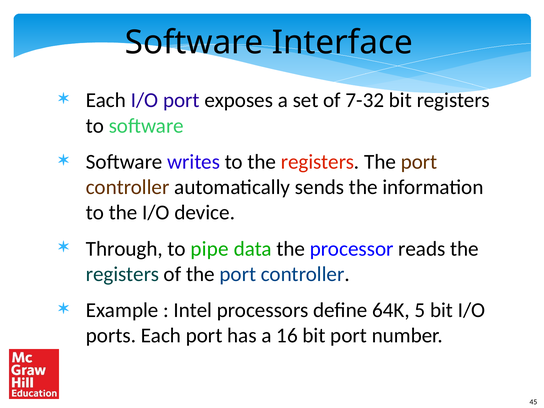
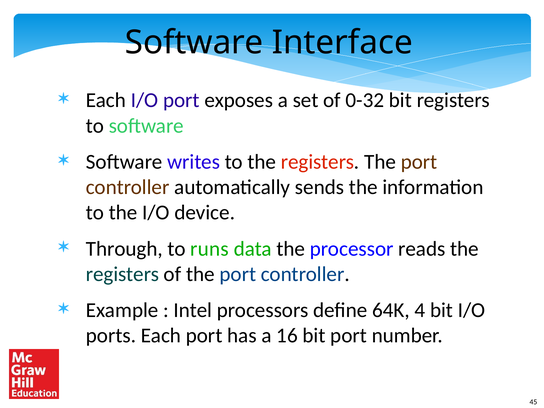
7-32: 7-32 -> 0-32 (365, 100)
pipe: pipe -> runs (209, 249)
5: 5 -> 4 (420, 310)
